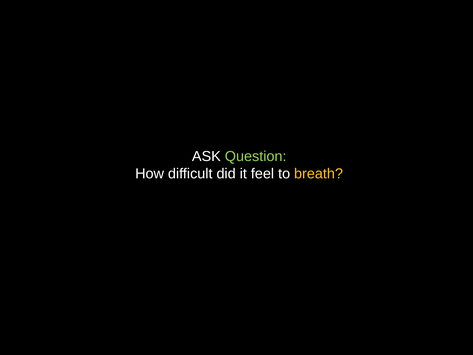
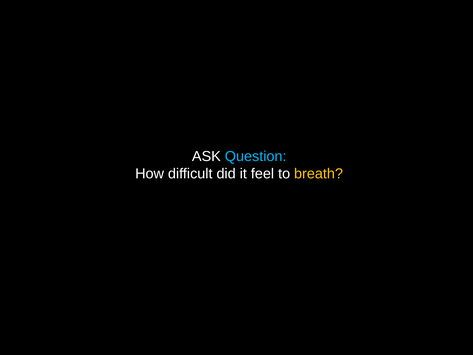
Question colour: light green -> light blue (256, 156)
